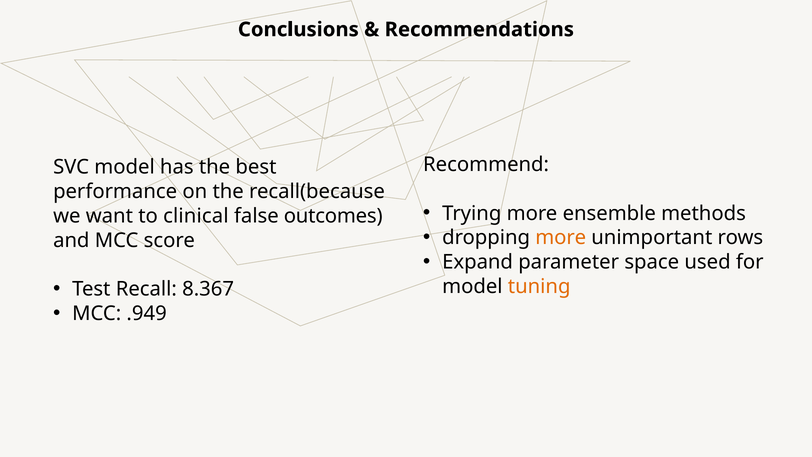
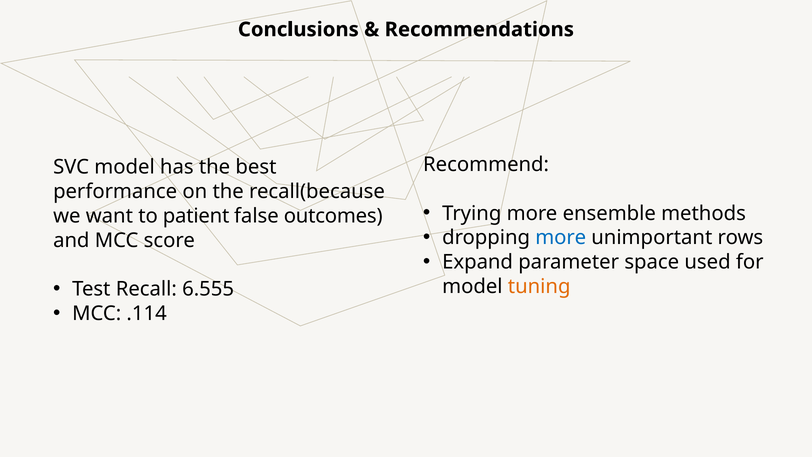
clinical: clinical -> patient (196, 216)
more colour: orange -> blue (561, 238)
8.367: 8.367 -> 6.555 (208, 289)
.949: .949 -> .114 (147, 313)
